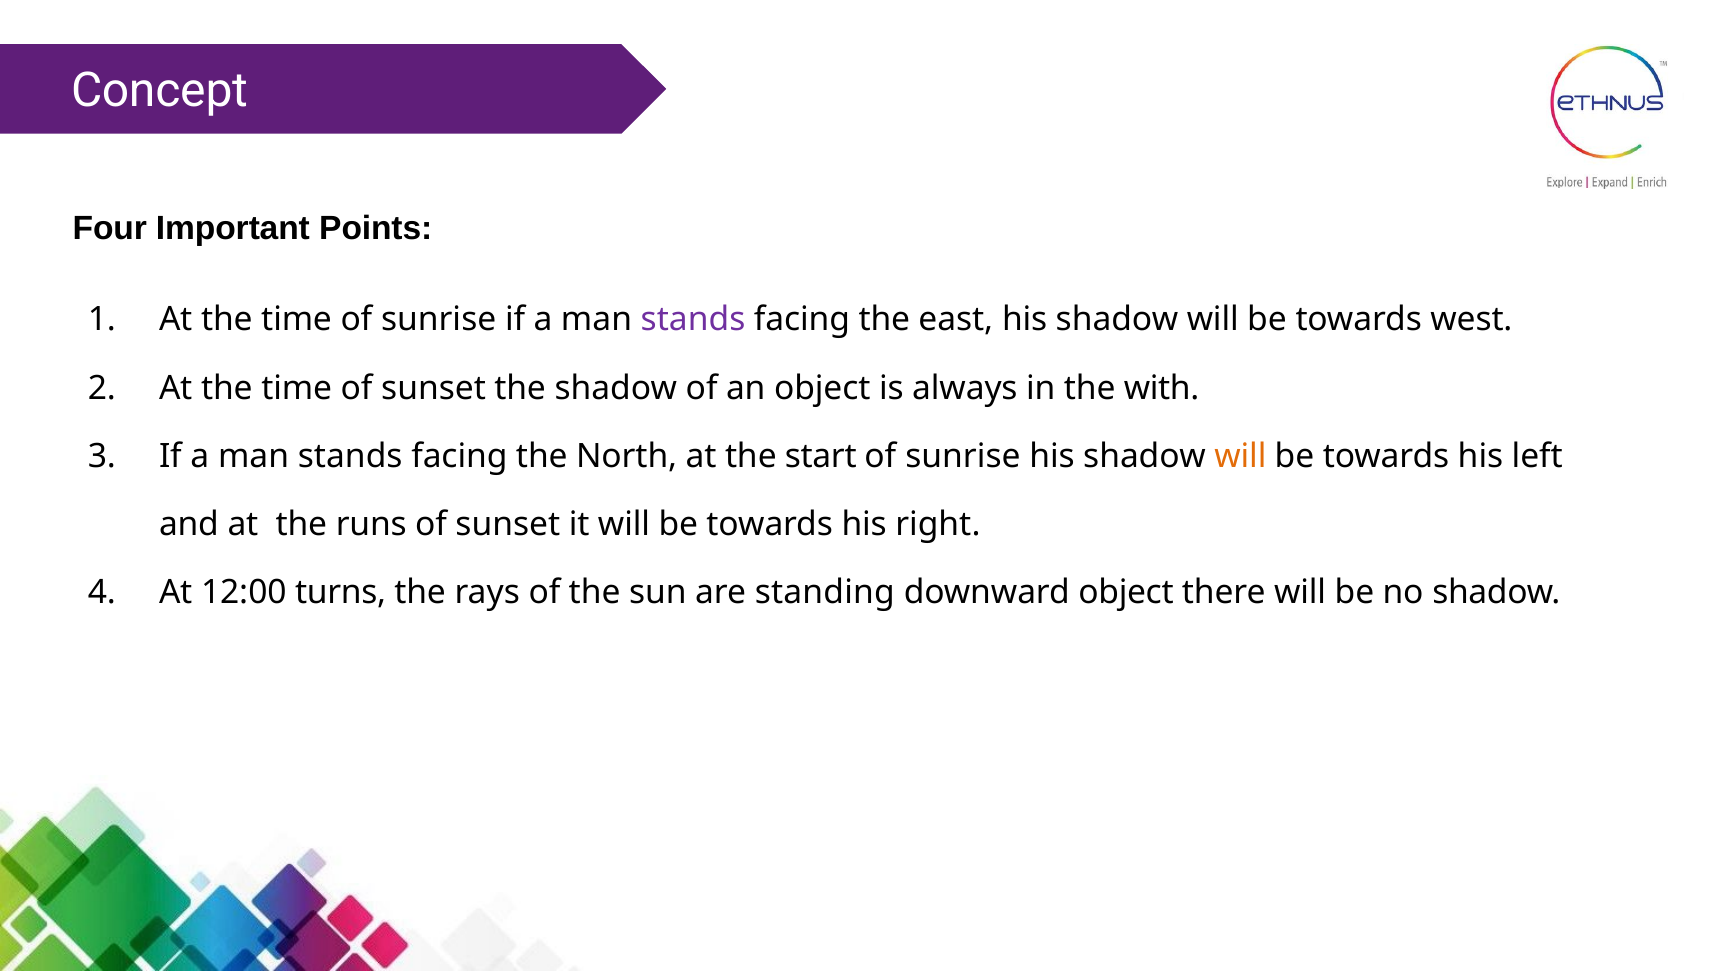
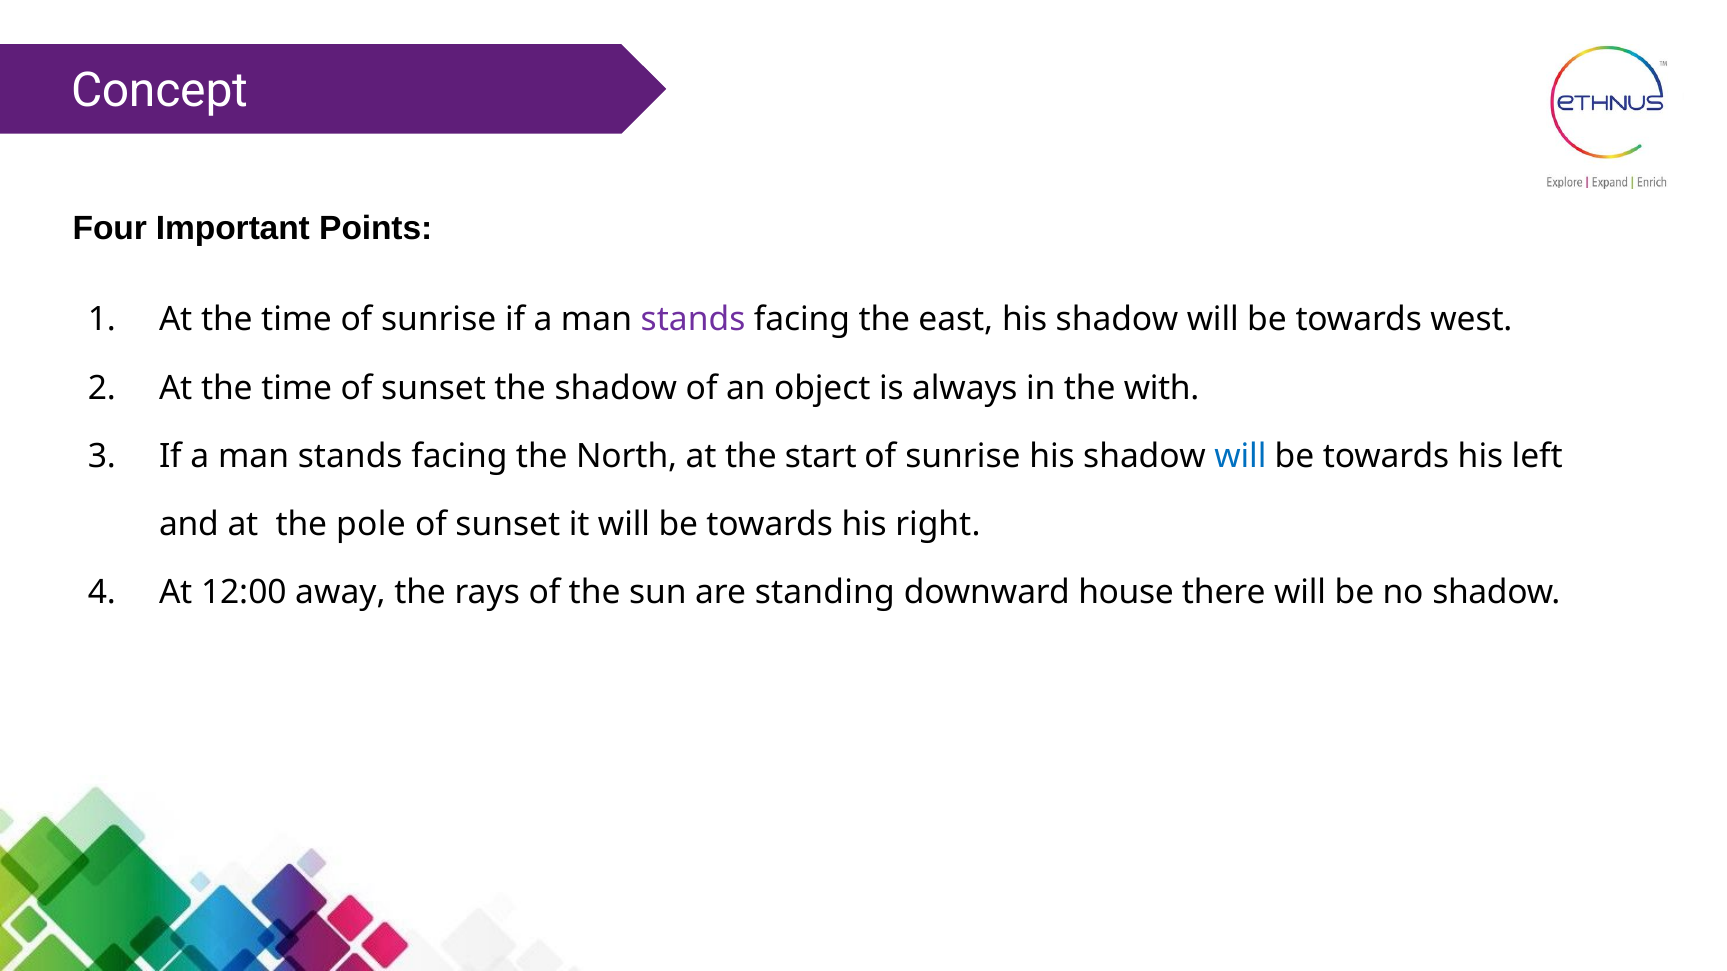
will colour: orange -> blue (1240, 456)
runs: runs -> pole (371, 524)
turns: turns -> away (340, 593)
downward object: object -> house (1126, 593)
